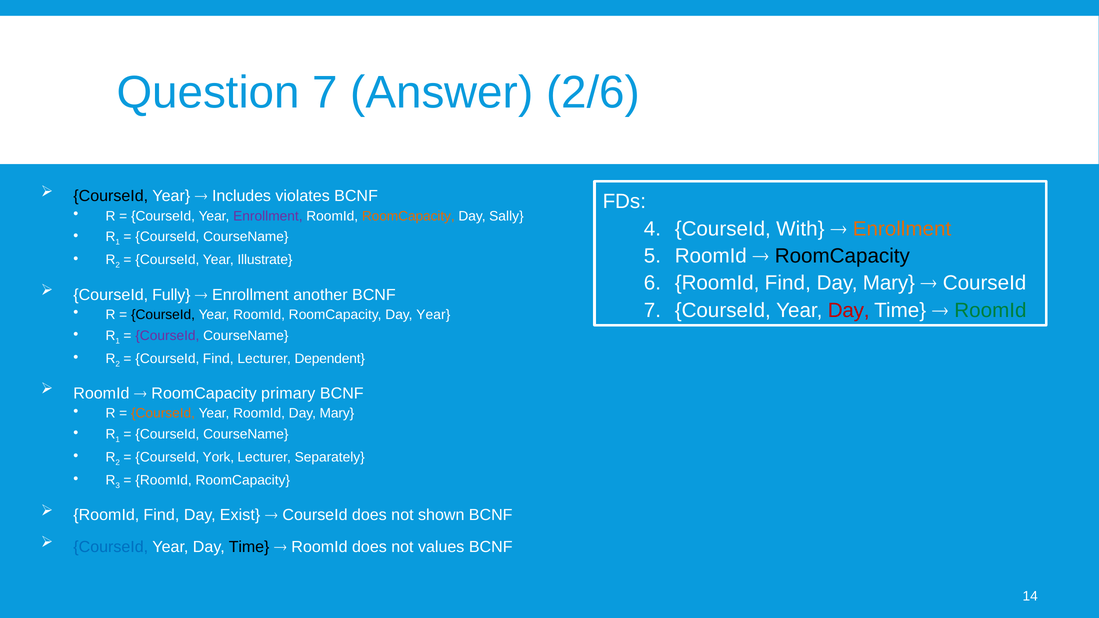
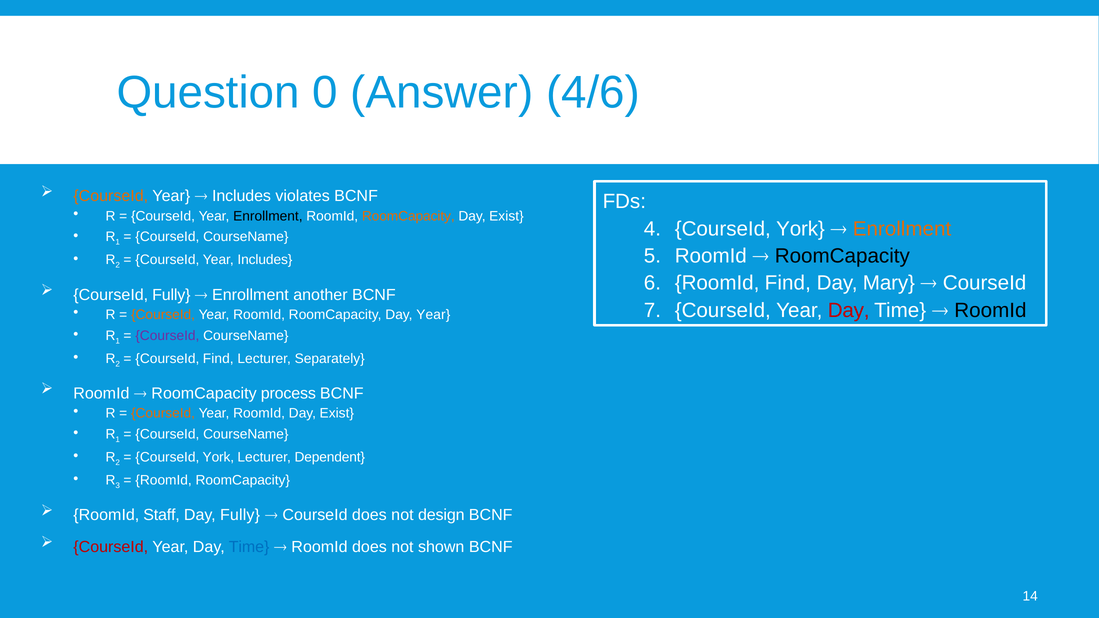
Question 7: 7 -> 0 (325, 92)
2/6: 2/6 -> 4/6 (593, 92)
CourseId colour: black -> orange (111, 196)
Enrollment colour: purple -> black (268, 216)
Sally: Sally -> Exist (506, 216)
4 CourseId With: With -> York (801, 229)
Year Illustrate: Illustrate -> Includes (265, 260)
RoomId colour: green -> black (990, 310)
CourseId colour: black -> orange (163, 315)
Dependent: Dependent -> Separately (330, 359)
primary: primary -> process (288, 394)
RoomId Day Mary: Mary -> Exist (337, 413)
Separately: Separately -> Dependent (330, 457)
Find: Find -> Staff (162, 515)
Day Exist: Exist -> Fully (240, 515)
shown: shown -> design (441, 515)
CourseId colour: blue -> red (111, 547)
Time colour: black -> blue (249, 547)
values: values -> shown (441, 547)
